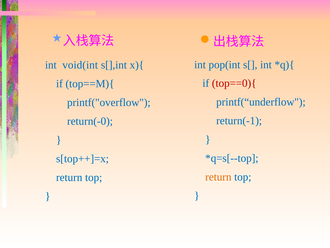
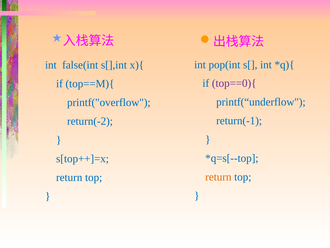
void(int: void(int -> false(int (80, 65)
top==0){ colour: red -> purple (234, 83)
return(-0: return(-0 -> return(-2 (90, 121)
